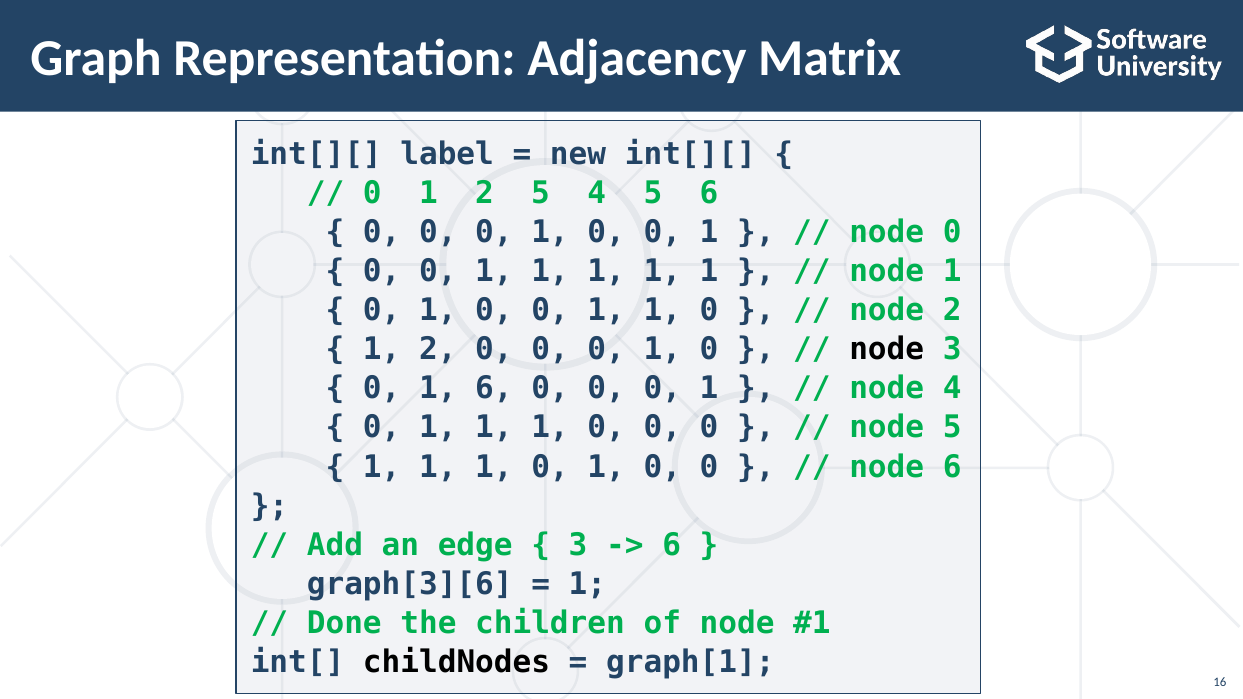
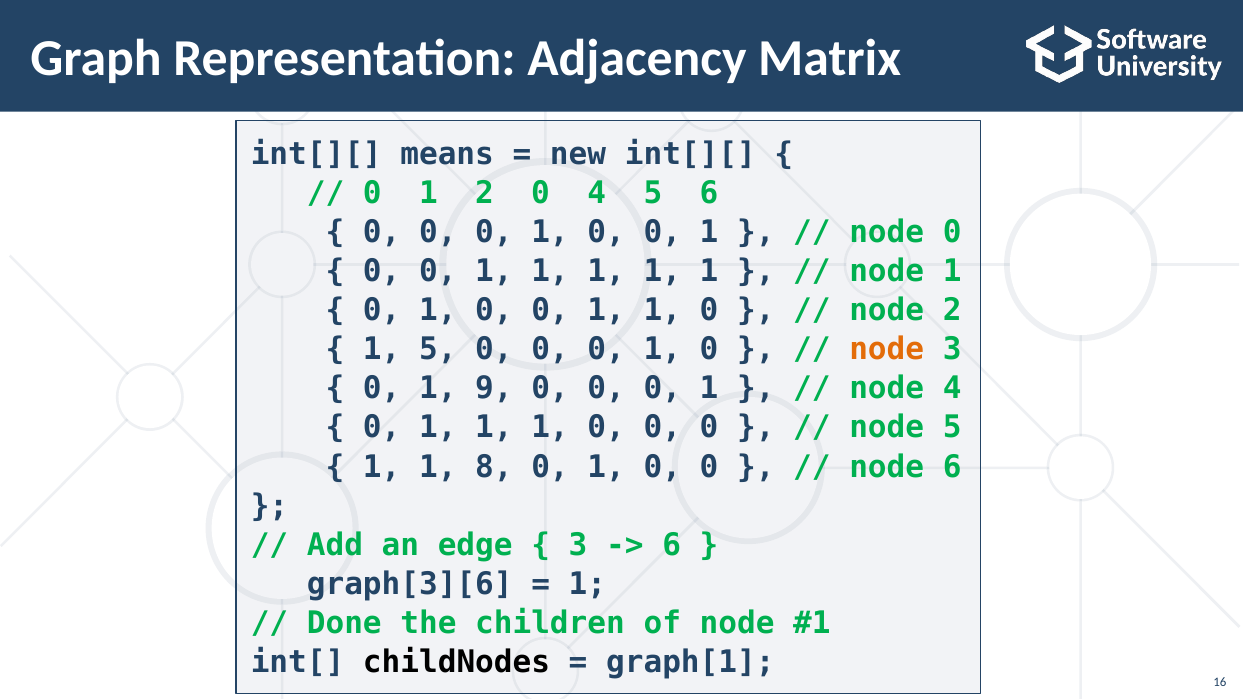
label: label -> means (447, 154)
2 5: 5 -> 0 (541, 193)
2: 2 -> 5 (438, 349)
node colour: black -> orange (887, 349)
1 6: 6 -> 9 (494, 389)
1: 1 -> 8 (494, 467)
